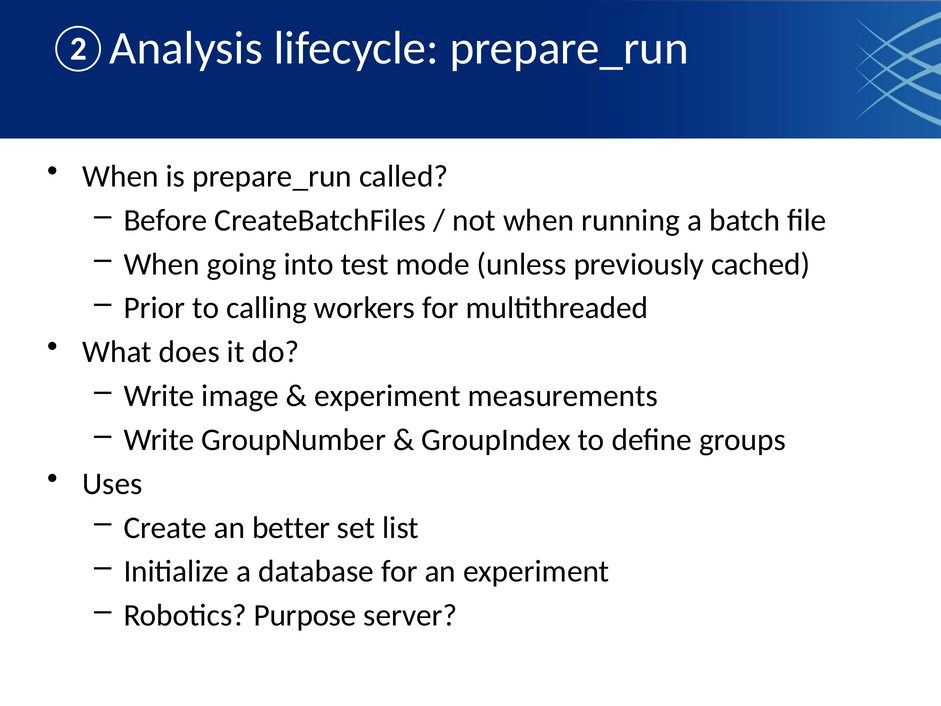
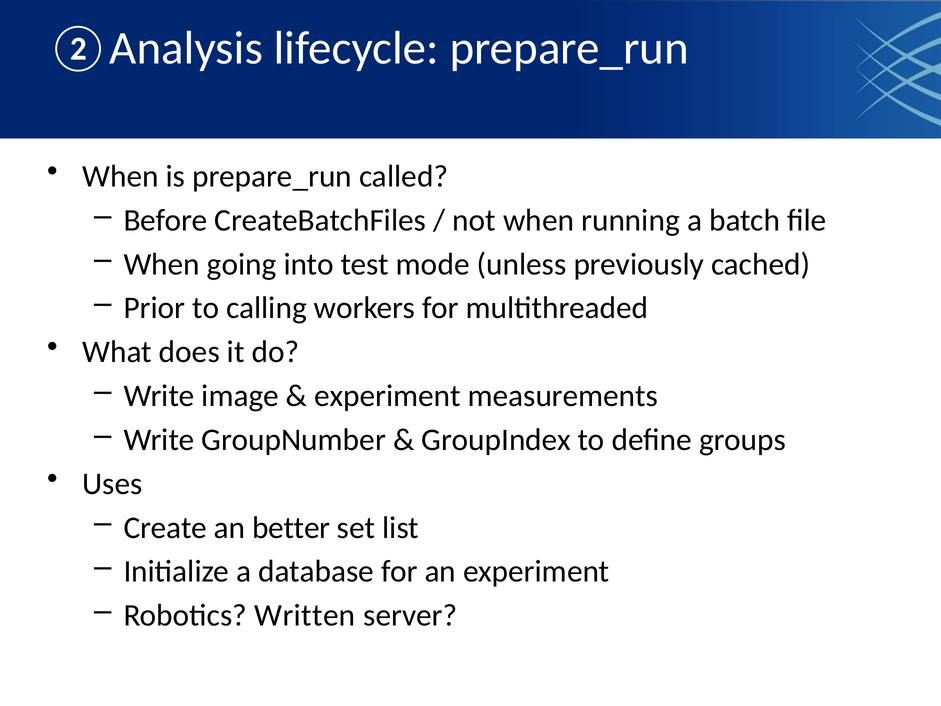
Purpose: Purpose -> Written (305, 615)
